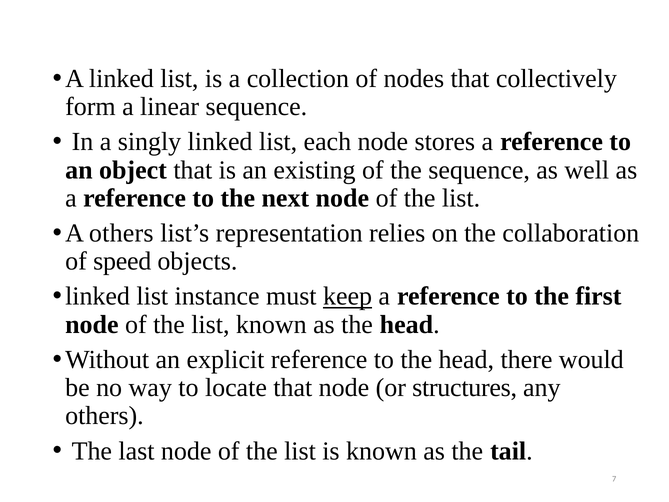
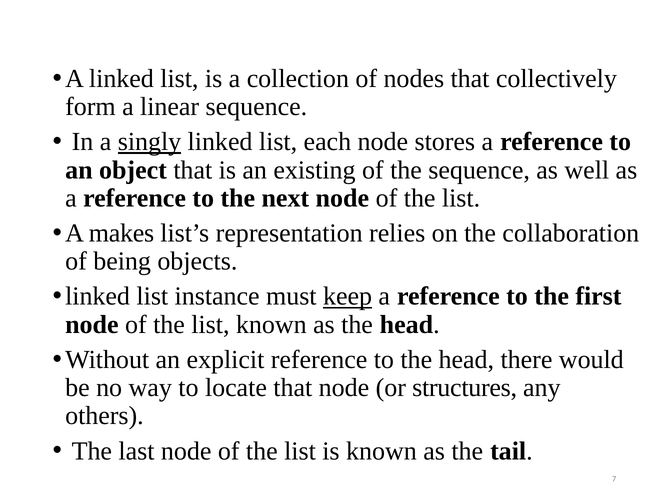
singly underline: none -> present (150, 142)
A others: others -> makes (122, 233)
speed: speed -> being (122, 261)
